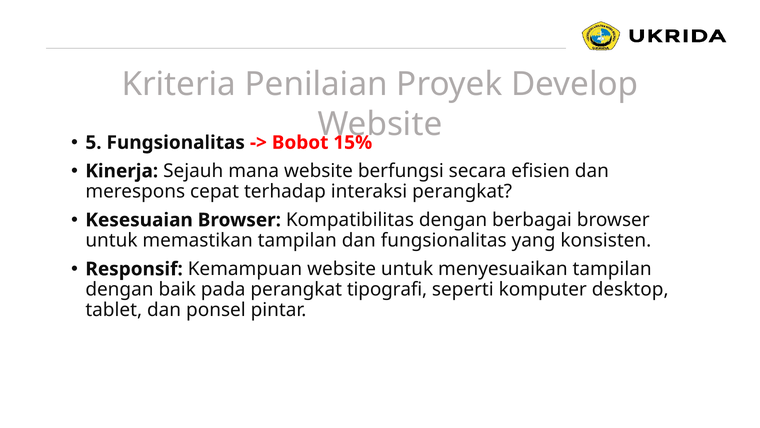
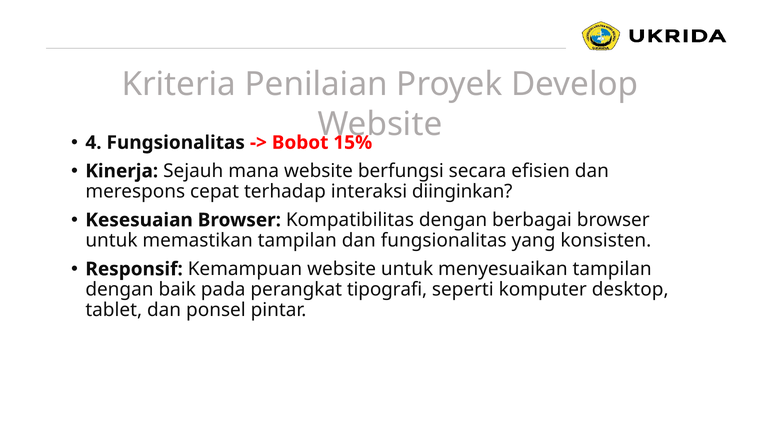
5: 5 -> 4 (93, 142)
interaksi perangkat: perangkat -> diinginkan (462, 191)
